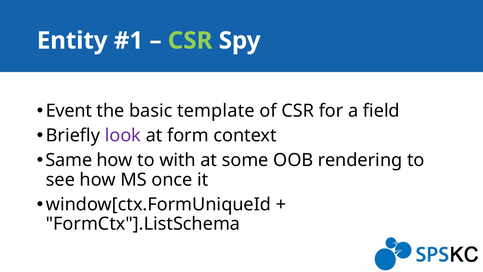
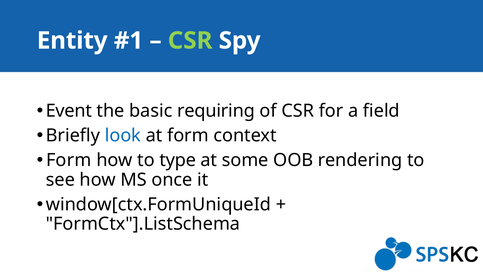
template: template -> requiring (216, 111)
look colour: purple -> blue (123, 135)
Same: Same -> Form (69, 160)
with: with -> type (178, 160)
